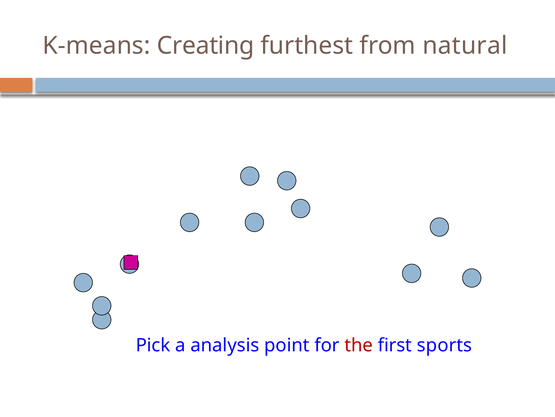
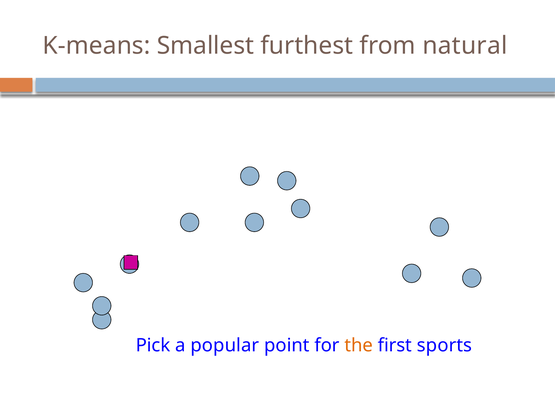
Creating: Creating -> Smallest (205, 46)
analysis: analysis -> popular (225, 345)
the colour: red -> orange (359, 345)
